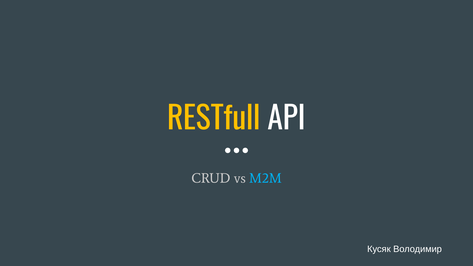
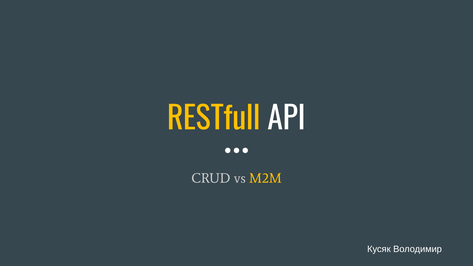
M2M colour: light blue -> yellow (265, 178)
